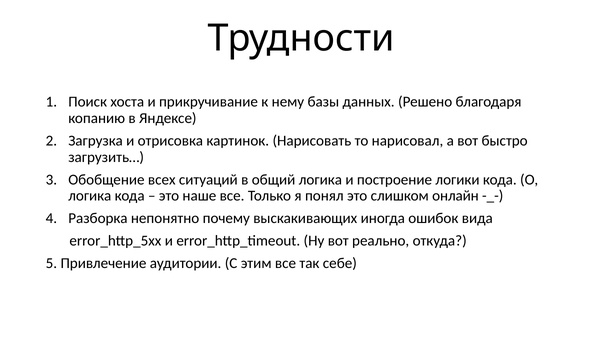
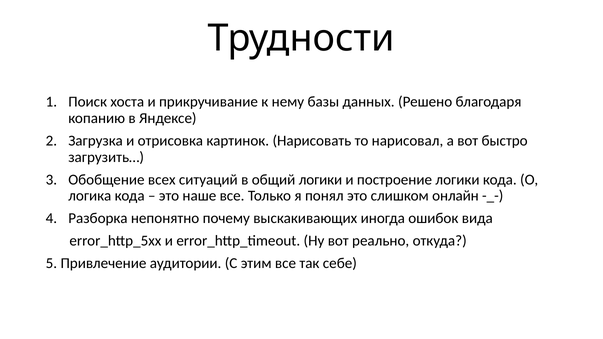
общий логика: логика -> логики (320, 180)
